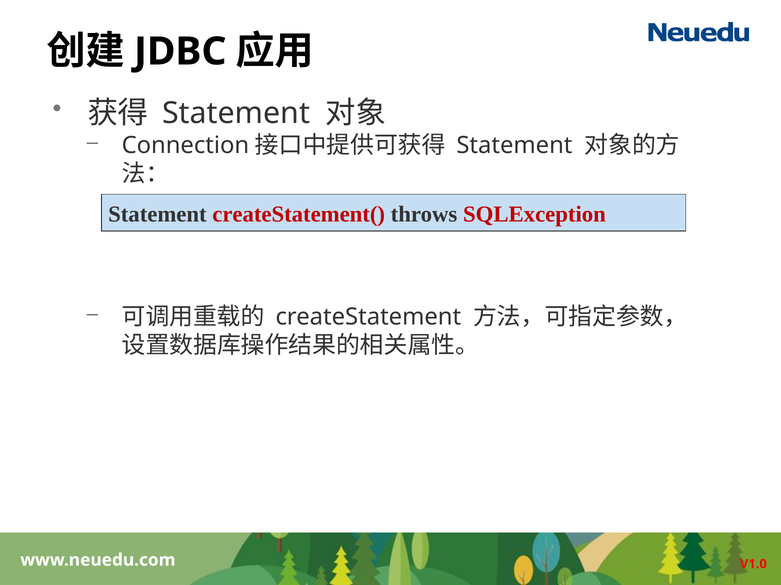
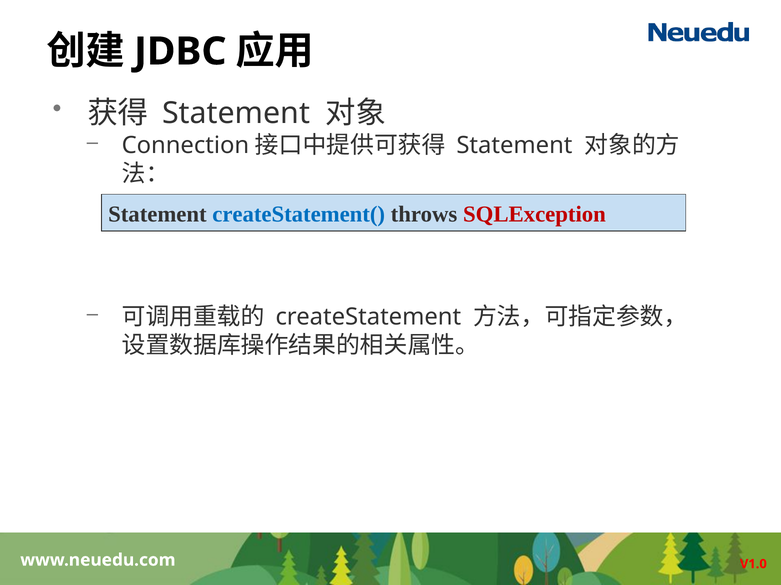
createStatement( colour: red -> blue (299, 214)
